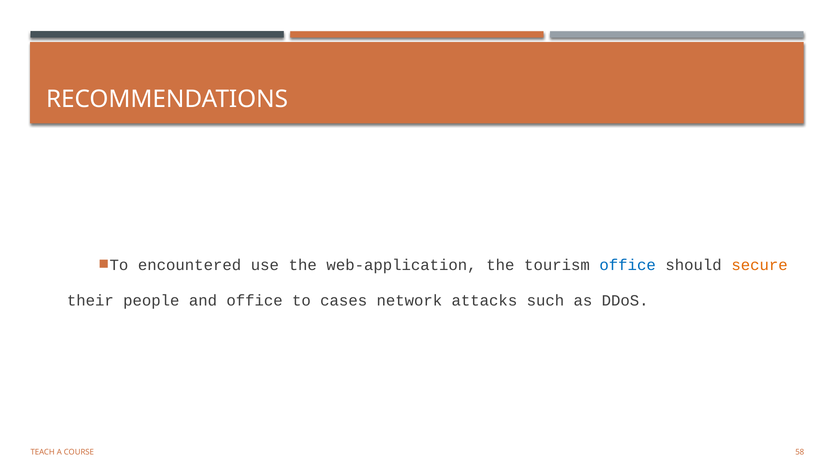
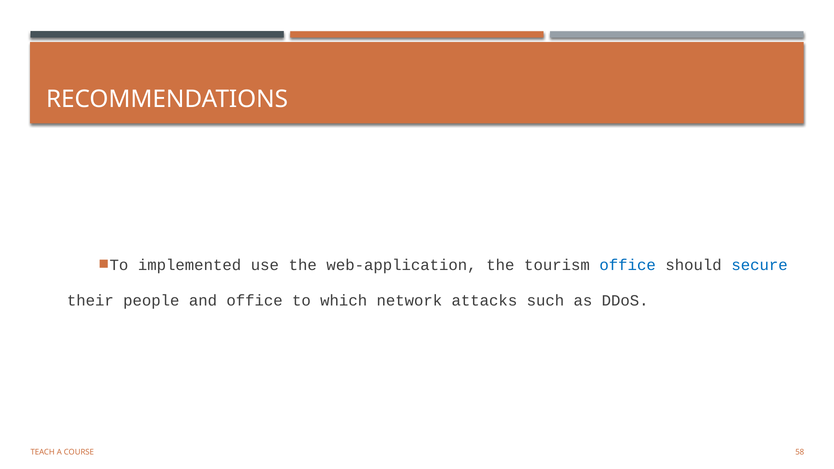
encountered: encountered -> implemented (190, 265)
secure colour: orange -> blue (760, 265)
cases: cases -> which (344, 301)
